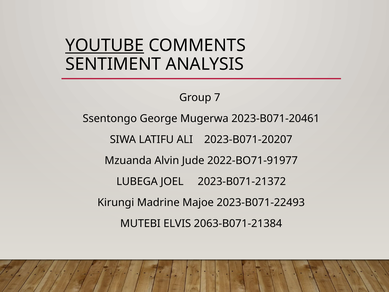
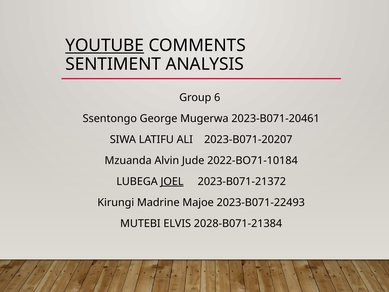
7: 7 -> 6 (217, 98)
2022-BO71-91977: 2022-BO71-91977 -> 2022-BO71-10184 (252, 160)
JOEL underline: none -> present (172, 181)
2063-B071-21384: 2063-B071-21384 -> 2028-B071-21384 (238, 223)
